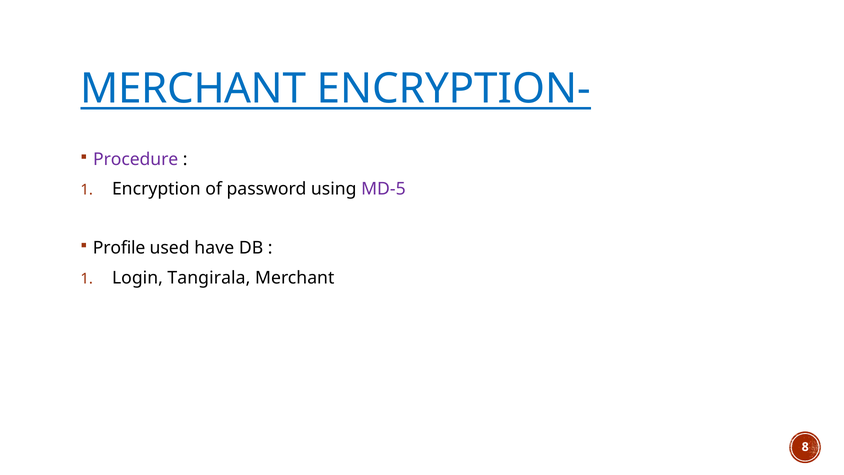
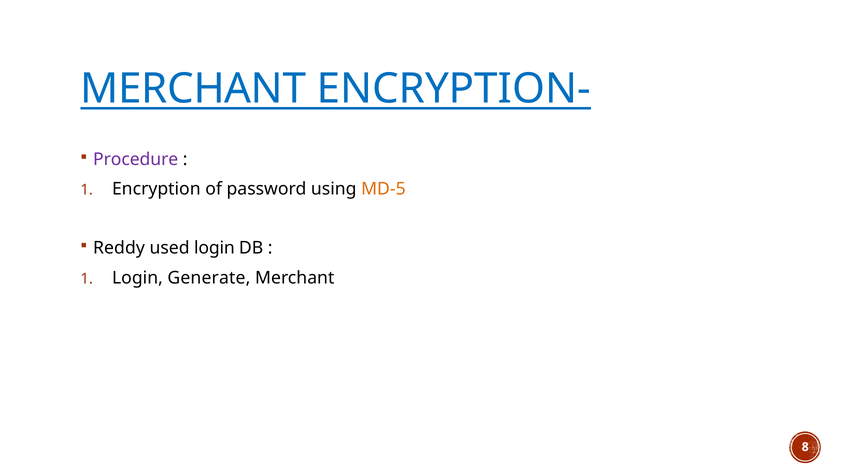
MD-5 colour: purple -> orange (383, 189)
Profile: Profile -> Reddy (119, 248)
used have: have -> login (214, 248)
Tangirala: Tangirala -> Generate (209, 278)
